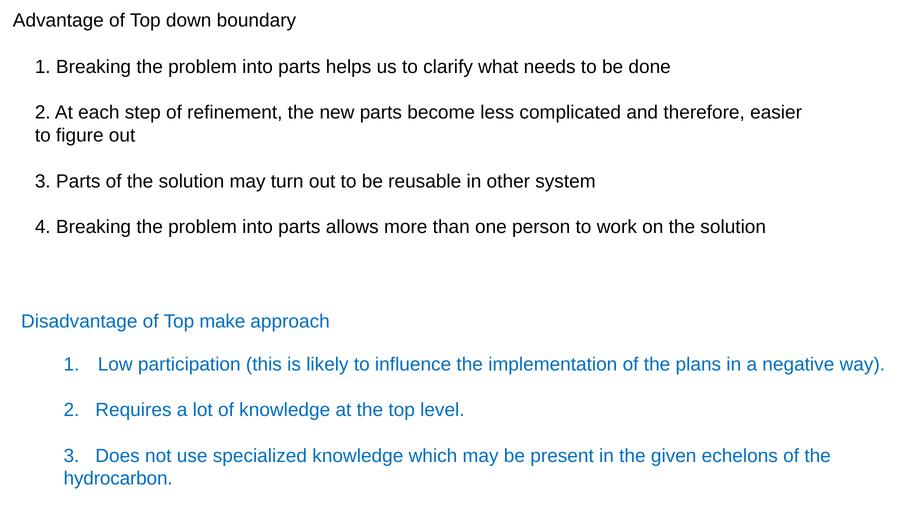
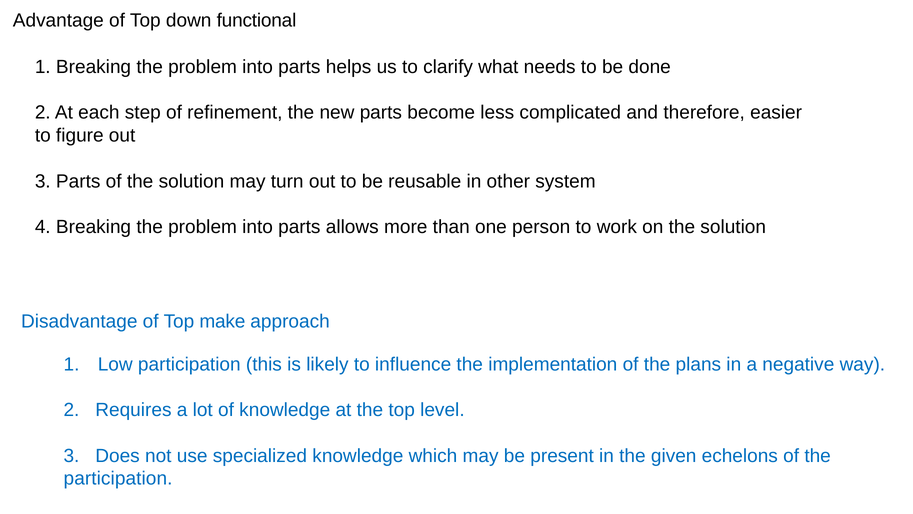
boundary: boundary -> functional (257, 21)
hydrocarbon: hydrocarbon -> participation (118, 478)
